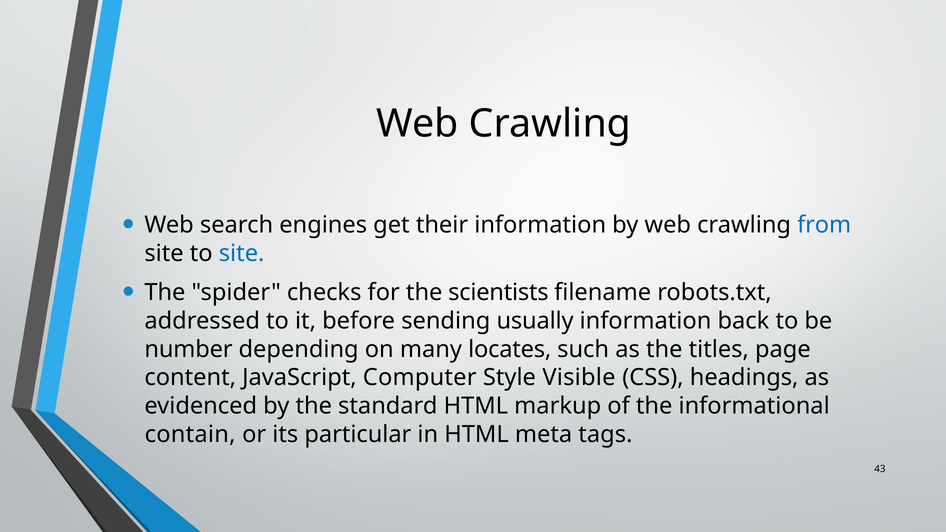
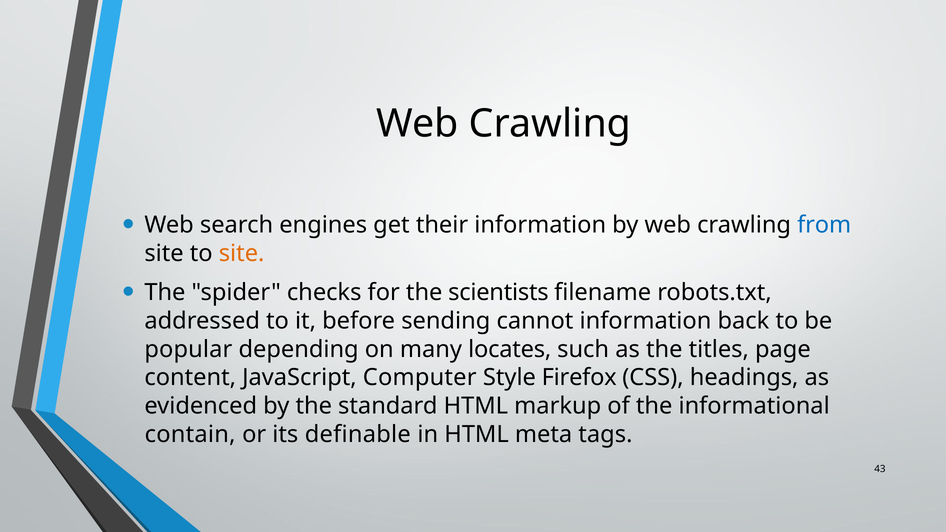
site colour: blue -> orange (242, 254)
usually: usually -> cannot (535, 321)
number: number -> popular (188, 349)
Visible: Visible -> Firefox (579, 378)
particular: particular -> definable (358, 434)
